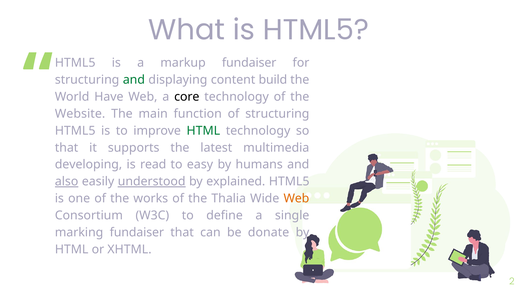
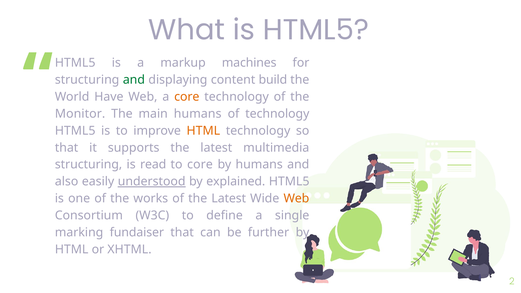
markup fundaiser: fundaiser -> machines (249, 63)
core colour: black -> orange (187, 97)
Website: Website -> Monitor (80, 114)
main function: function -> humans (198, 114)
of structuring: structuring -> technology (277, 114)
HTML colour: green -> orange (203, 131)
developing: developing -> structuring (89, 165)
to easy: easy -> core (200, 165)
also underline: present -> none (67, 182)
of the Thalia: Thalia -> Latest (229, 199)
donate: donate -> further (269, 232)
